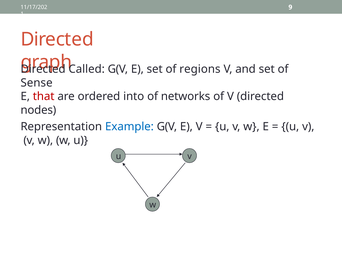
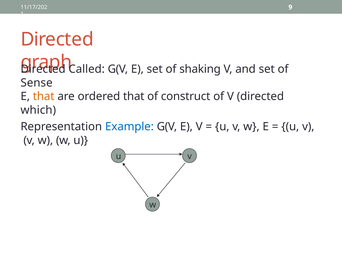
regions: regions -> shaking (200, 69)
that colour: red -> orange (44, 96)
ordered into: into -> that (134, 96)
networks: networks -> construct (186, 96)
nodes: nodes -> which (38, 110)
